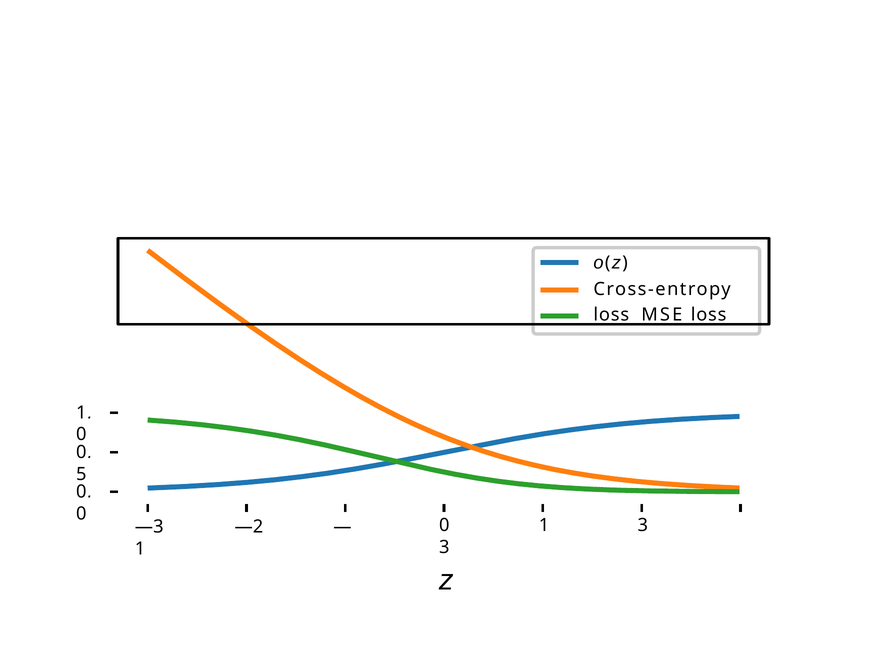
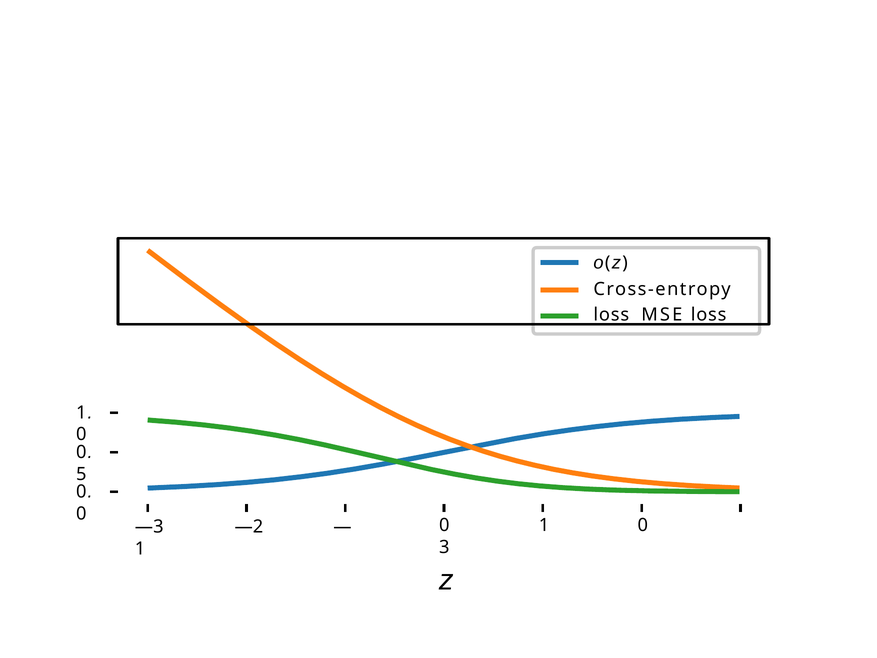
0 1 3: 3 -> 0 (643, 525)
